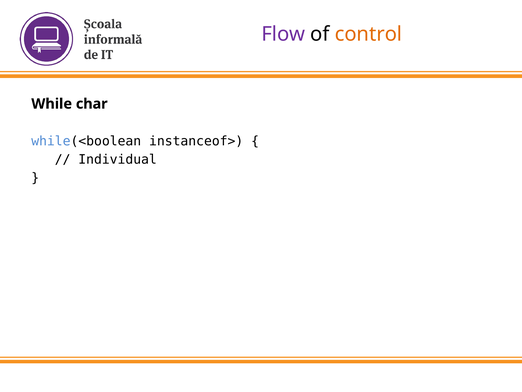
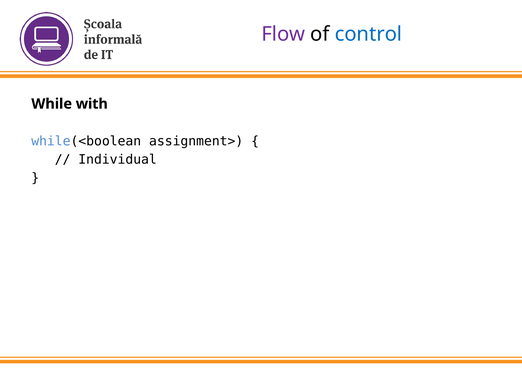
control colour: orange -> blue (368, 34)
char: char -> with (92, 104)
instanceof>: instanceof> -> assignment> (196, 141)
